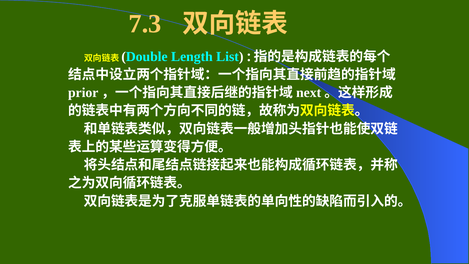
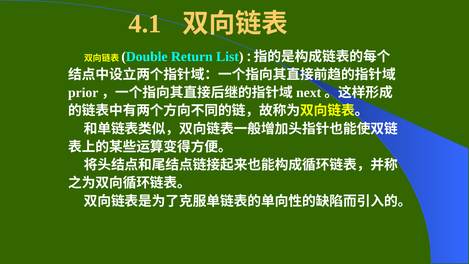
7.3: 7.3 -> 4.1 (145, 24)
Length: Length -> Return (192, 57)
